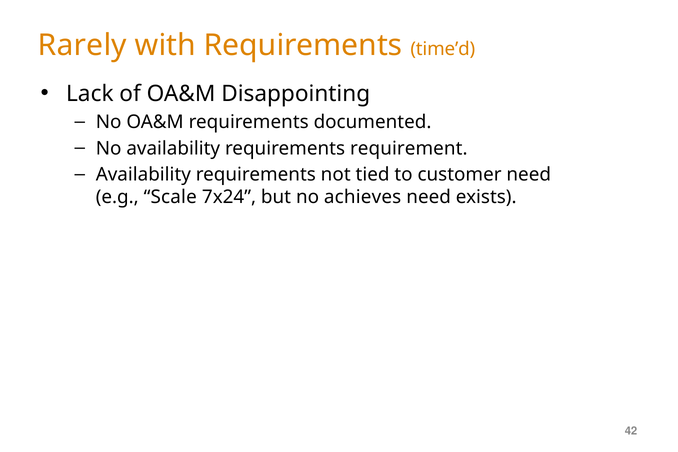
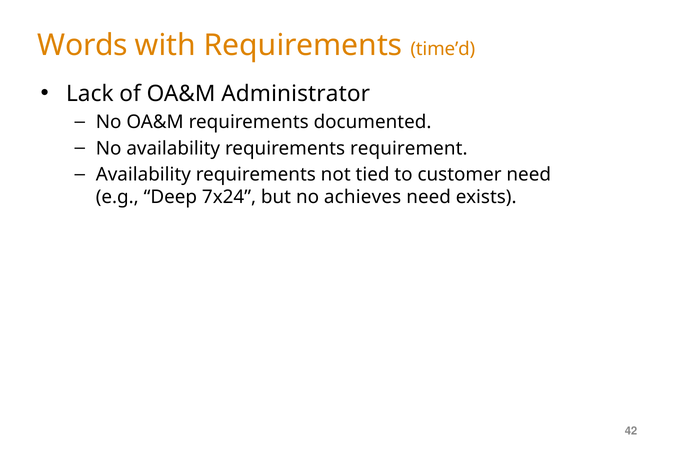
Rarely: Rarely -> Words (83, 45)
Disappointing: Disappointing -> Administrator (296, 94)
Scale: Scale -> Deep (170, 197)
